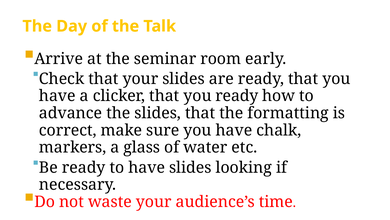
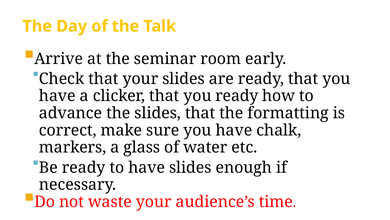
looking: looking -> enough (244, 167)
